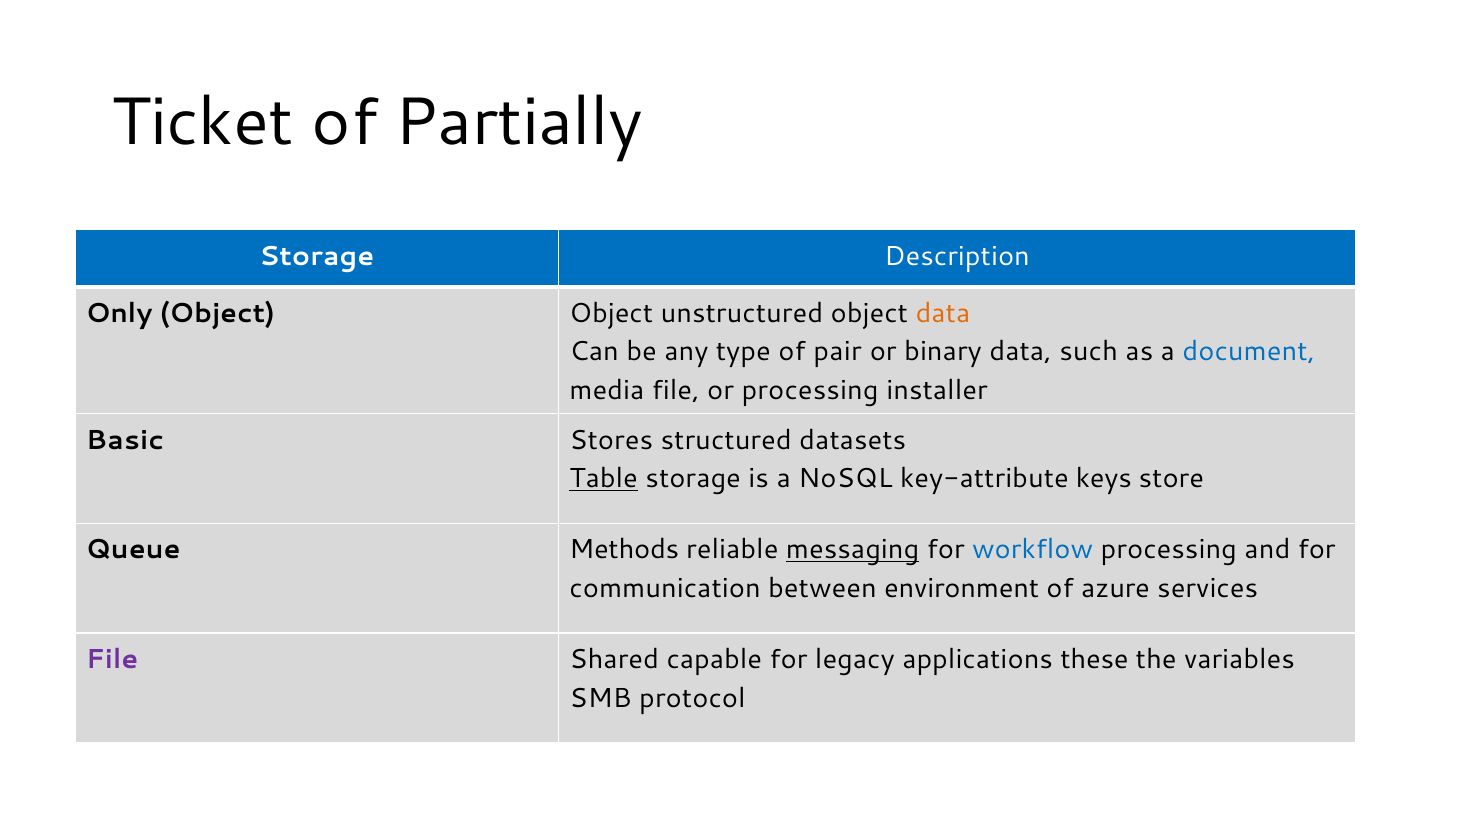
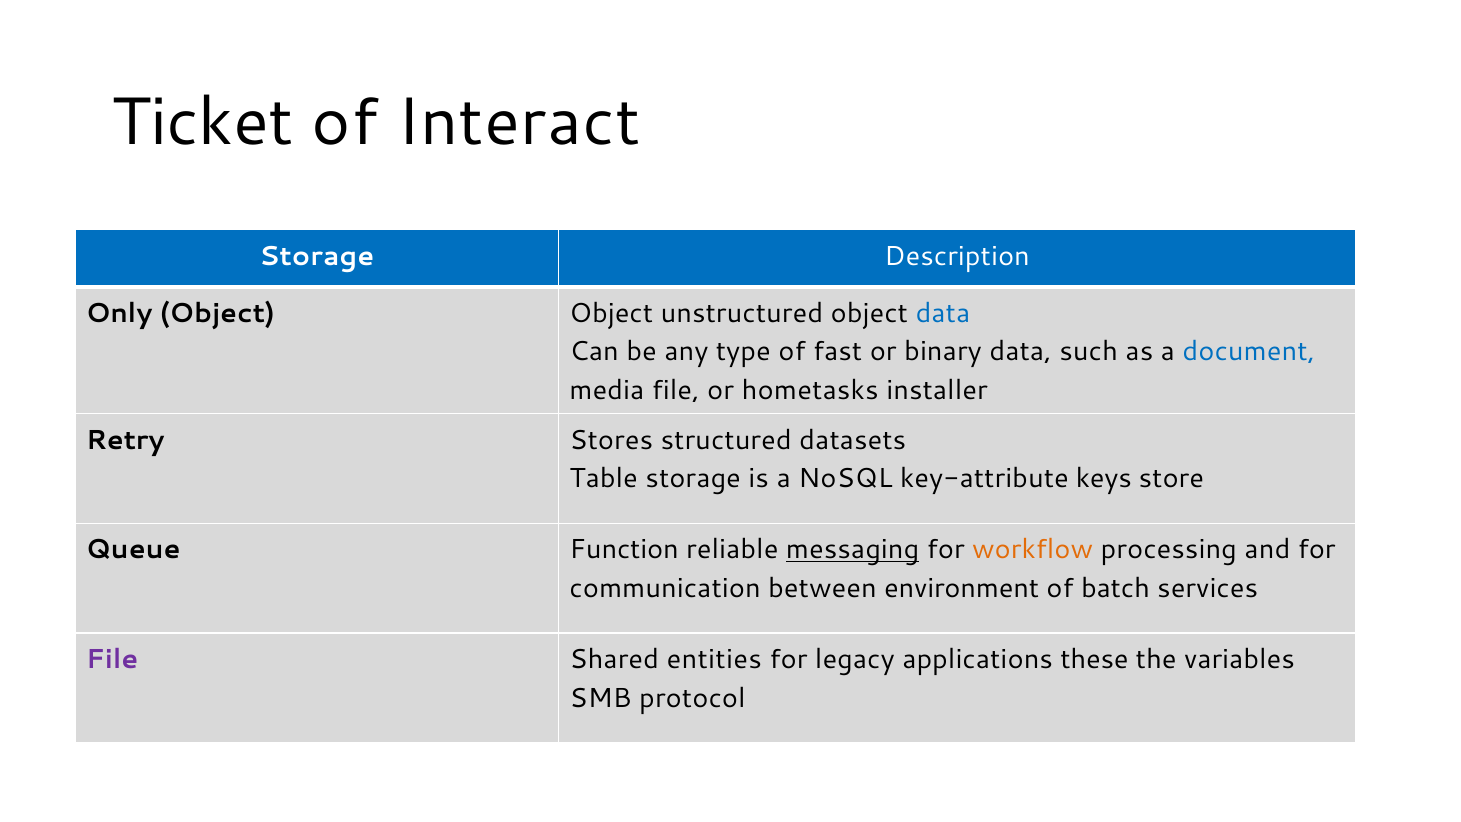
Partially: Partially -> Interact (518, 123)
data colour: orange -> blue (943, 313)
pair: pair -> fast (838, 352)
or processing: processing -> hometasks (810, 390)
Basic: Basic -> Retry (125, 440)
Table underline: present -> none (604, 479)
Methods: Methods -> Function (624, 550)
workflow colour: blue -> orange (1033, 550)
azure: azure -> batch (1115, 588)
capable: capable -> entities (714, 659)
